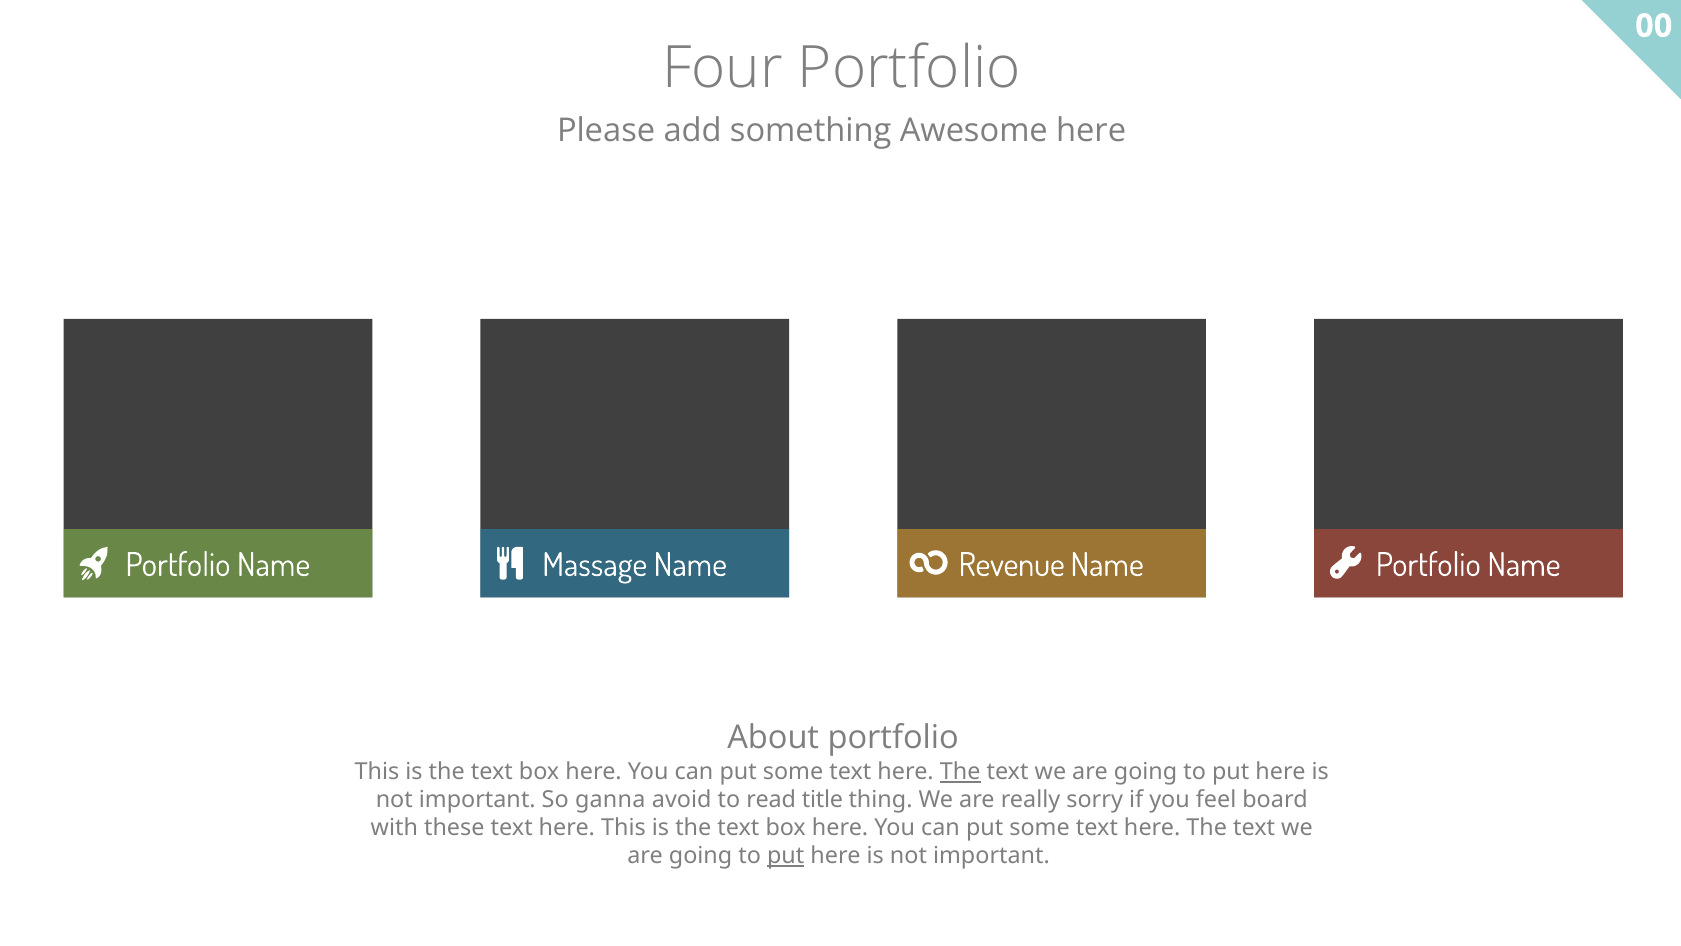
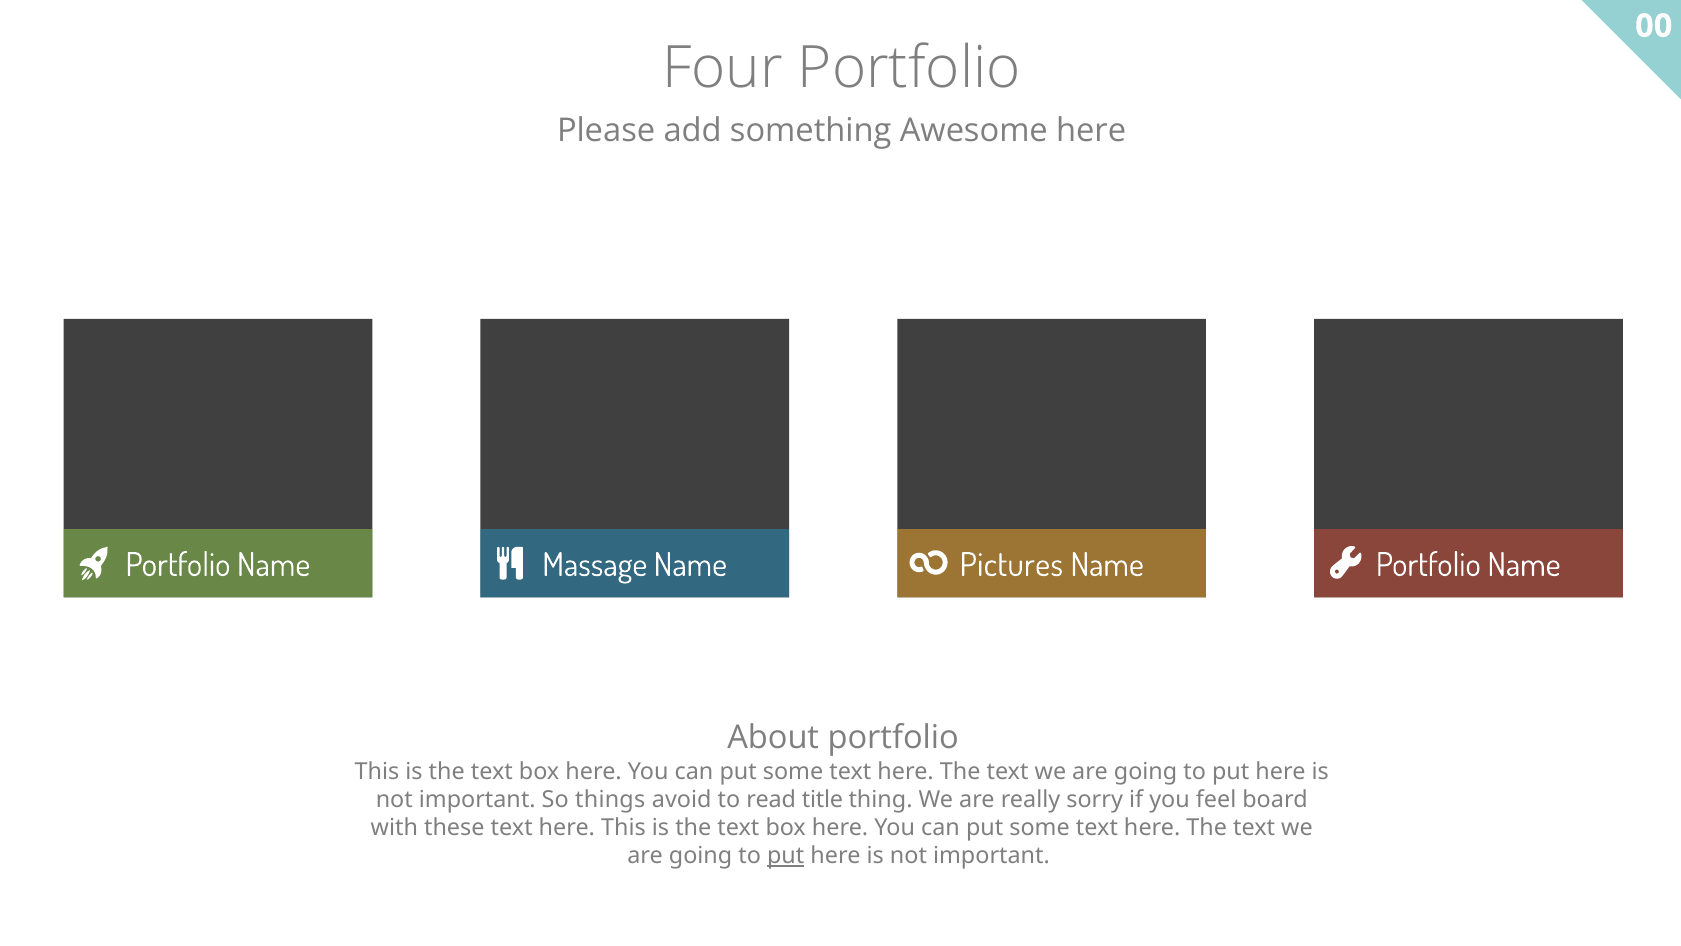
Revenue: Revenue -> Pictures (1011, 565)
The underline: present -> none (960, 772)
ganna: ganna -> things (610, 800)
